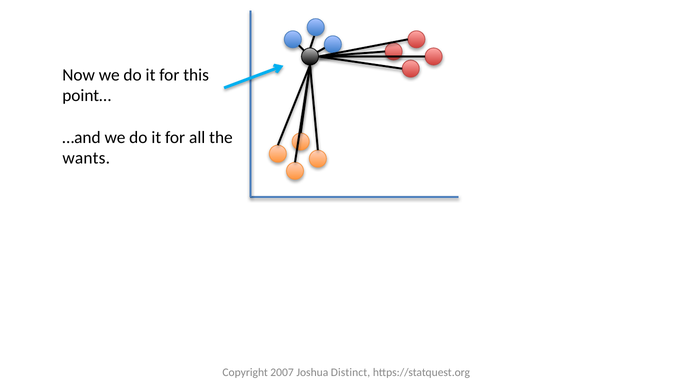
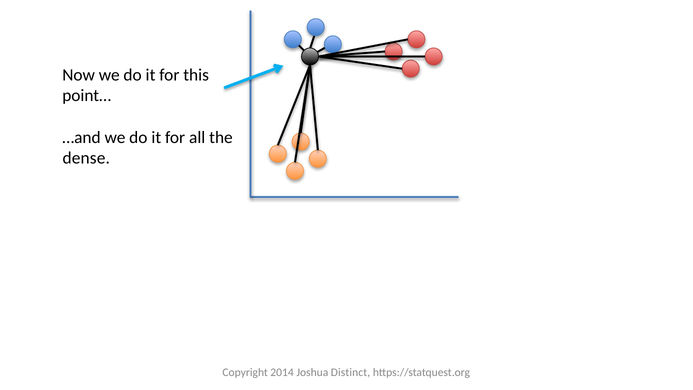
wants: wants -> dense (86, 158)
2007: 2007 -> 2014 (282, 372)
